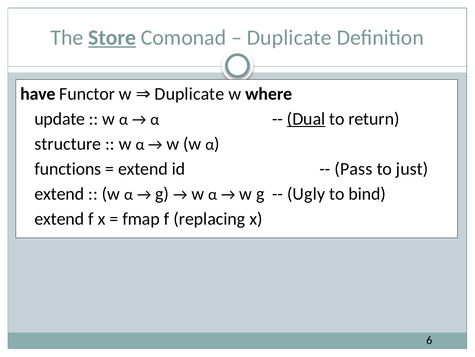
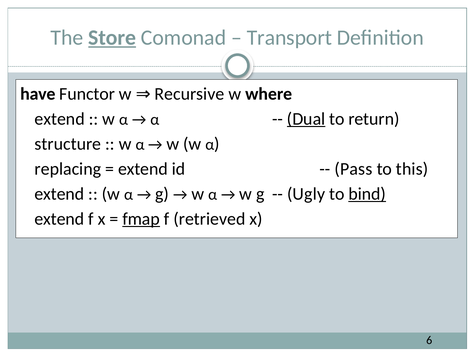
Duplicate: Duplicate -> Transport (289, 37)
Duplicate: Duplicate -> Recursive (189, 94)
update: update -> extend (60, 119)
functions: functions -> replacing (68, 169)
just: just -> this (412, 169)
bind underline: none -> present (367, 193)
fmap underline: none -> present (141, 218)
replacing: replacing -> retrieved (209, 218)
